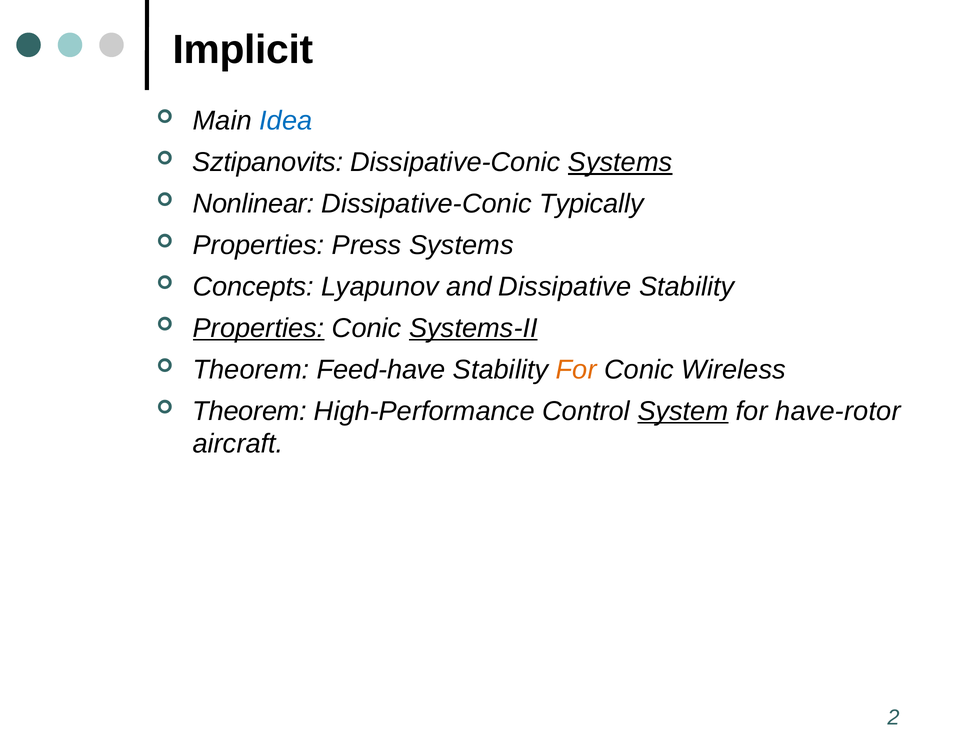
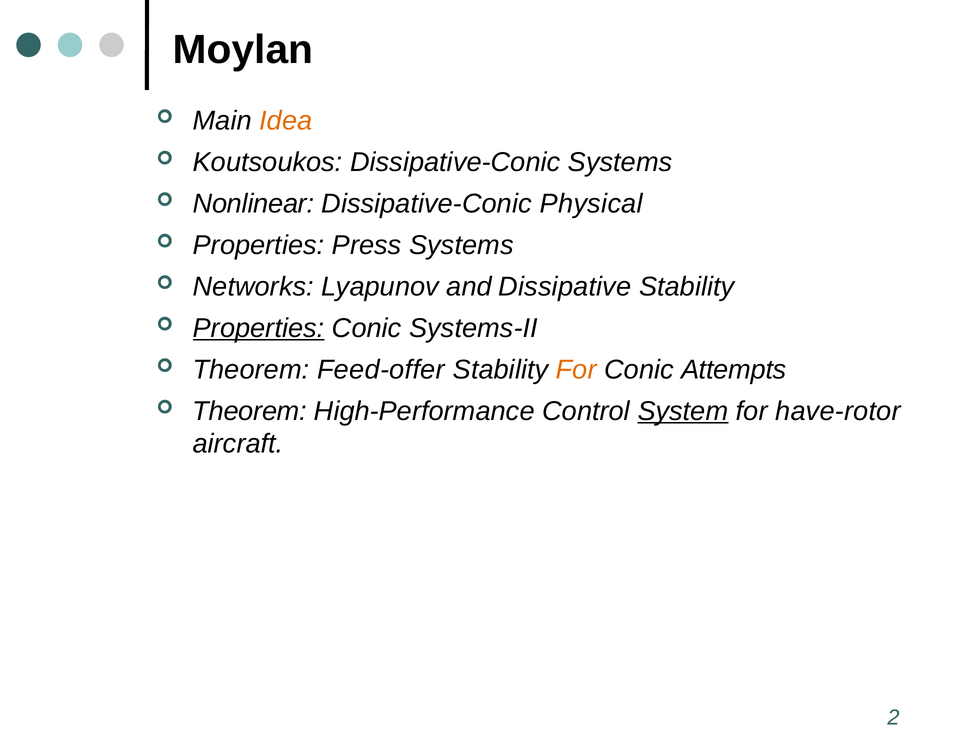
Implicit: Implicit -> Moylan (243, 50)
Idea colour: blue -> orange (286, 121)
Sztipanovits: Sztipanovits -> Koutsoukos (268, 162)
Systems underline: present -> none (620, 162)
Typically: Typically -> Physical (591, 204)
Concepts: Concepts -> Networks (253, 287)
Systems-II underline: present -> none (473, 328)
Feed-have: Feed-have -> Feed-offer (381, 370)
Wireless: Wireless -> Attempts (734, 370)
